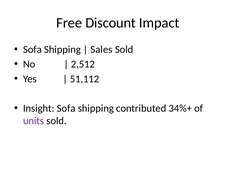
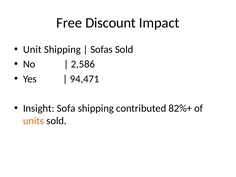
Sofa: Sofa -> Unit (32, 50)
Sales: Sales -> Sofas (102, 50)
2,512: 2,512 -> 2,586 (83, 64)
51,112: 51,112 -> 94,471 (85, 79)
34%+: 34%+ -> 82%+ (180, 108)
units colour: purple -> orange (34, 121)
